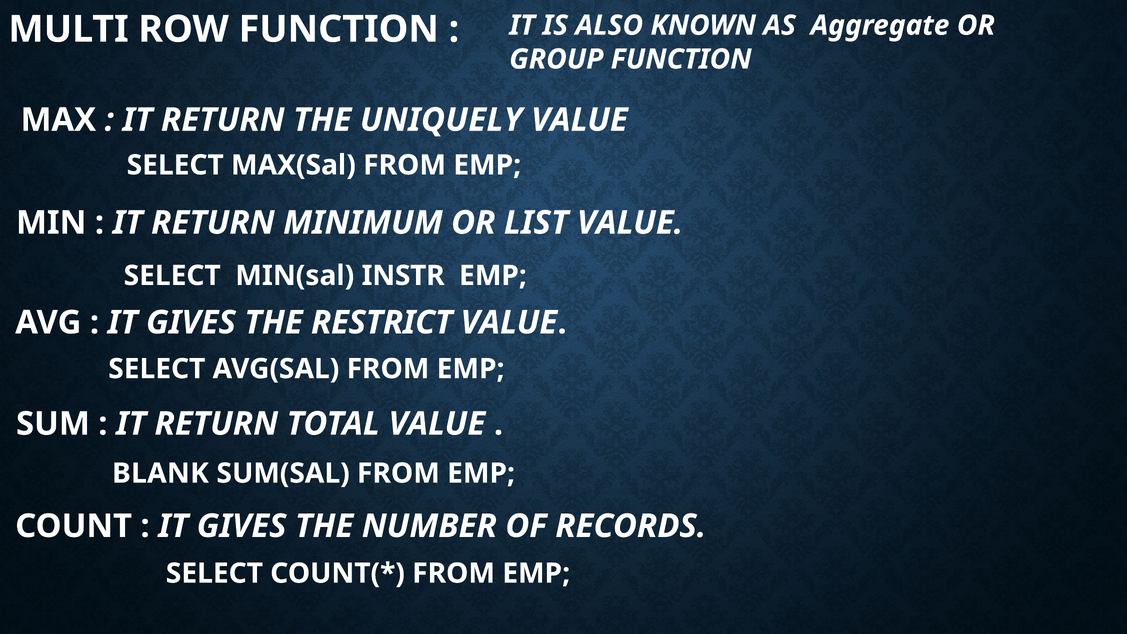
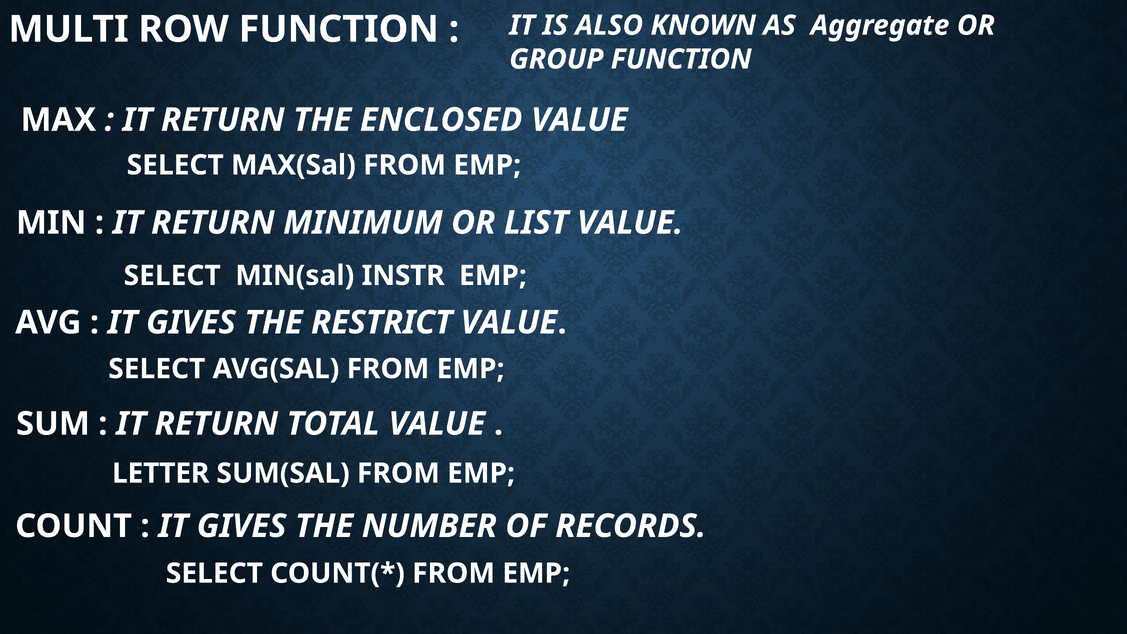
UNIQUELY: UNIQUELY -> ENCLOSED (441, 120)
BLANK: BLANK -> LETTER (161, 473)
